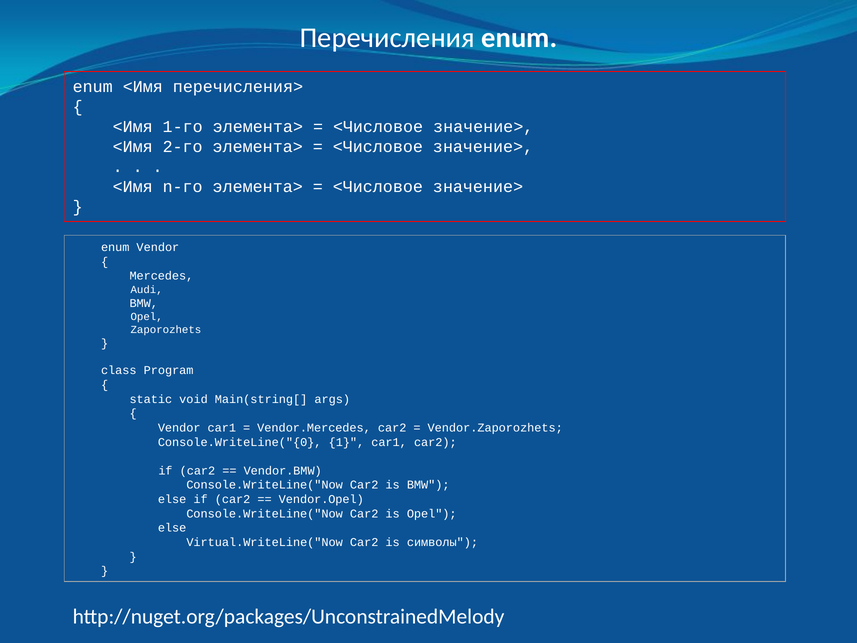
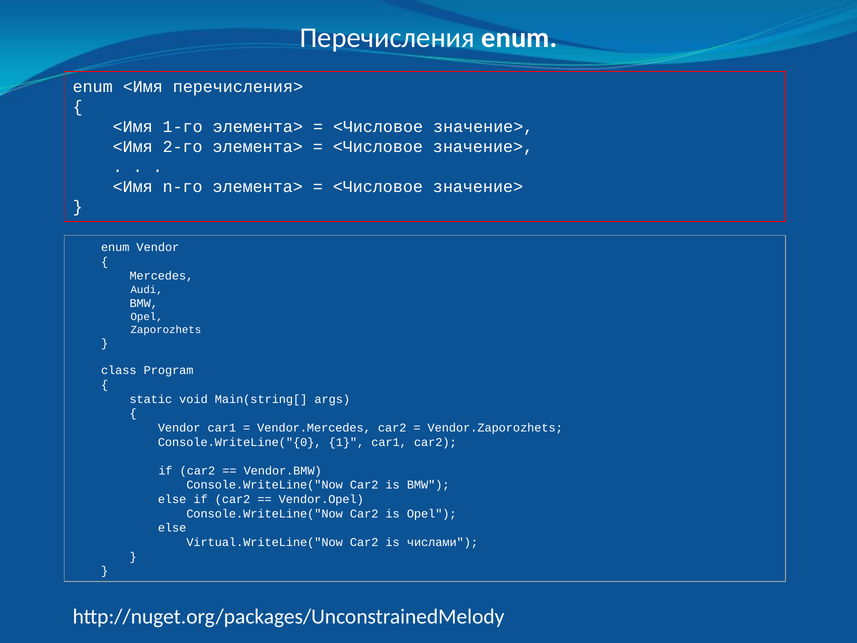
символы: символы -> числами (442, 542)
